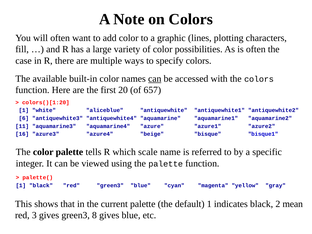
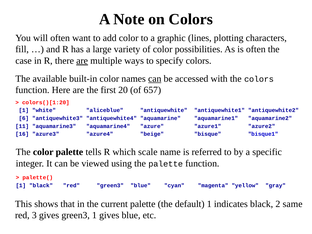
are underline: none -> present (82, 61)
mean: mean -> same (293, 204)
green3 8: 8 -> 1 (94, 215)
